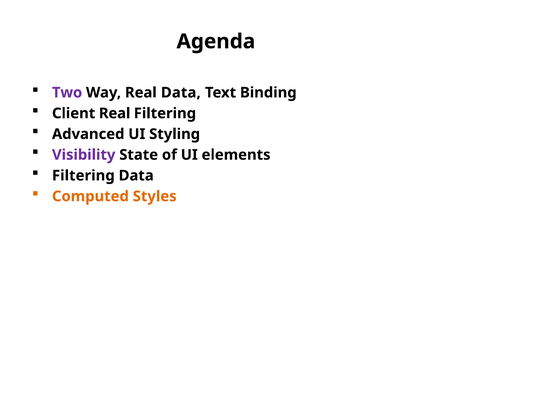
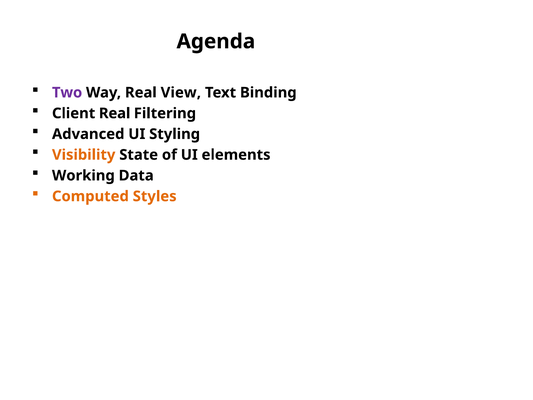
Real Data: Data -> View (181, 93)
Visibility colour: purple -> orange (84, 155)
Filtering: Filtering -> Working (83, 175)
